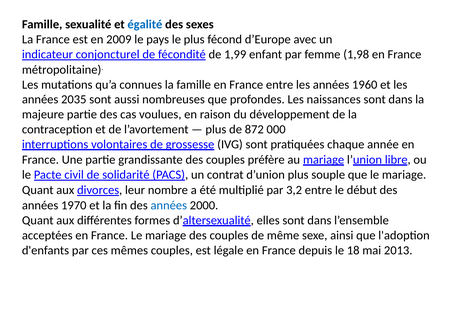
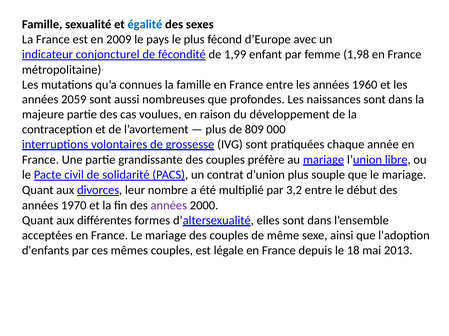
2035: 2035 -> 2059 (74, 100)
872: 872 -> 809 (254, 130)
années colour: blue -> purple (169, 206)
